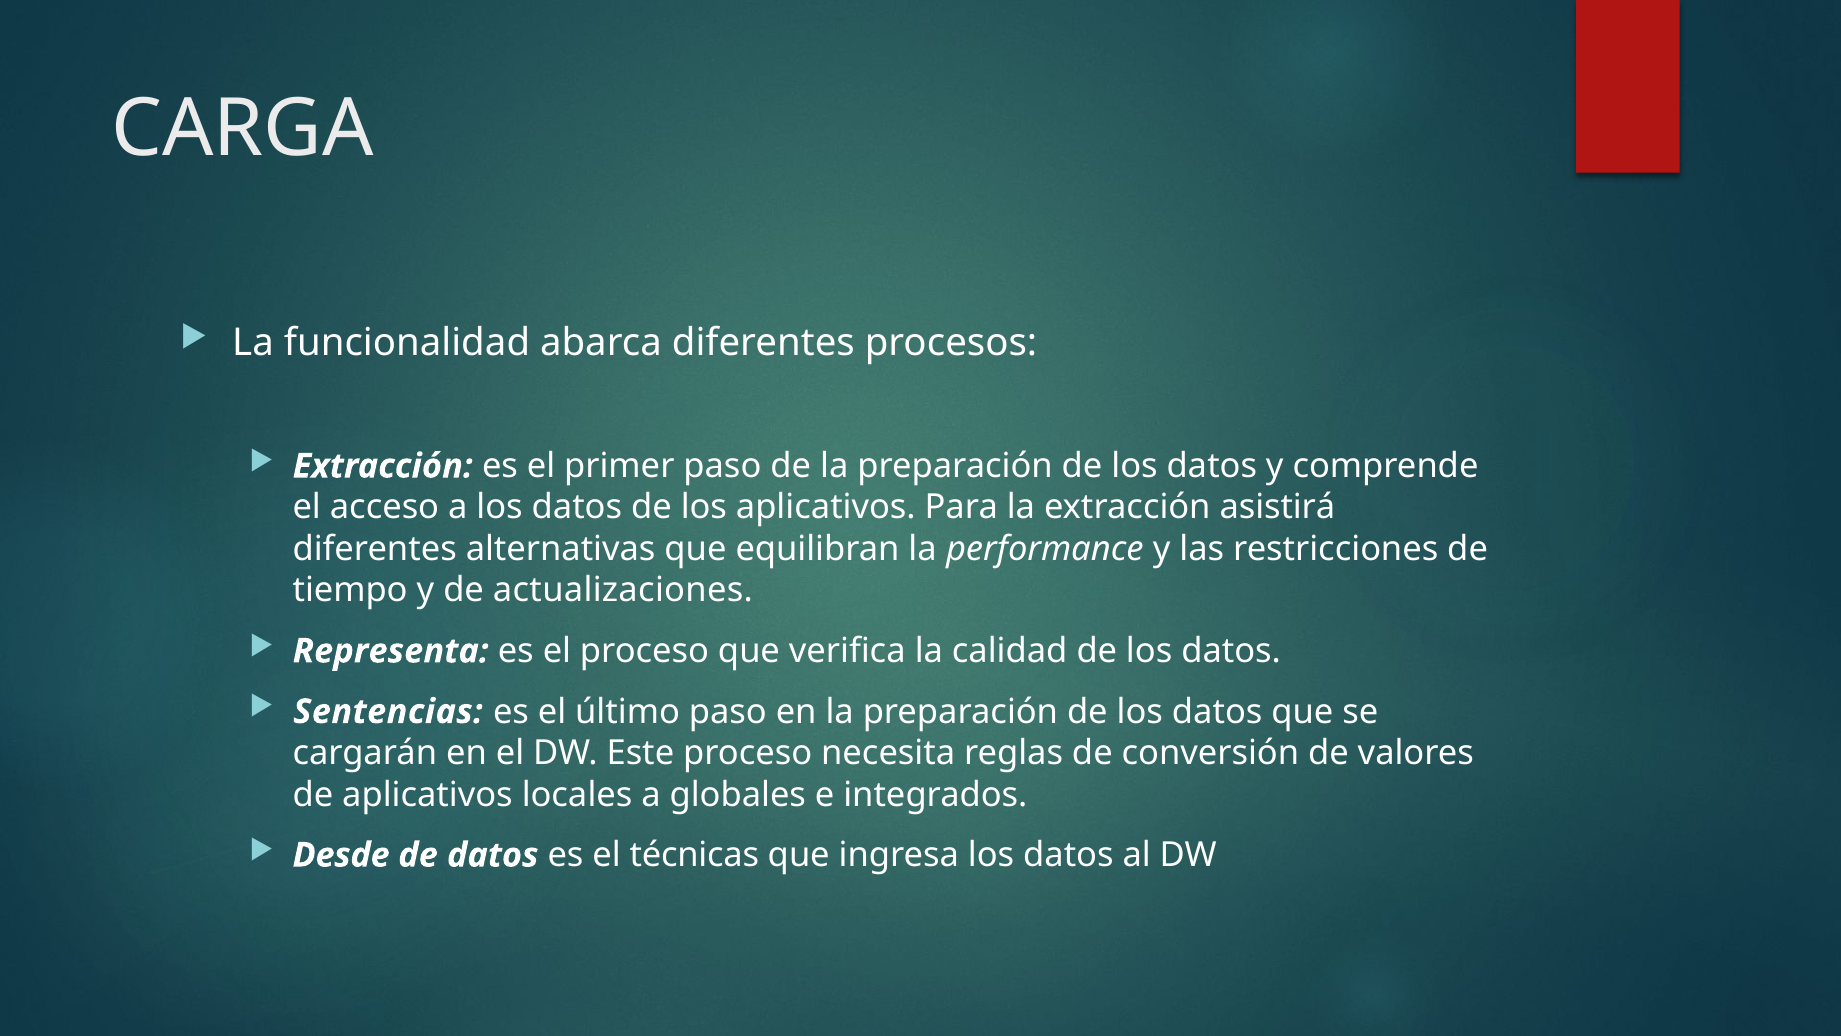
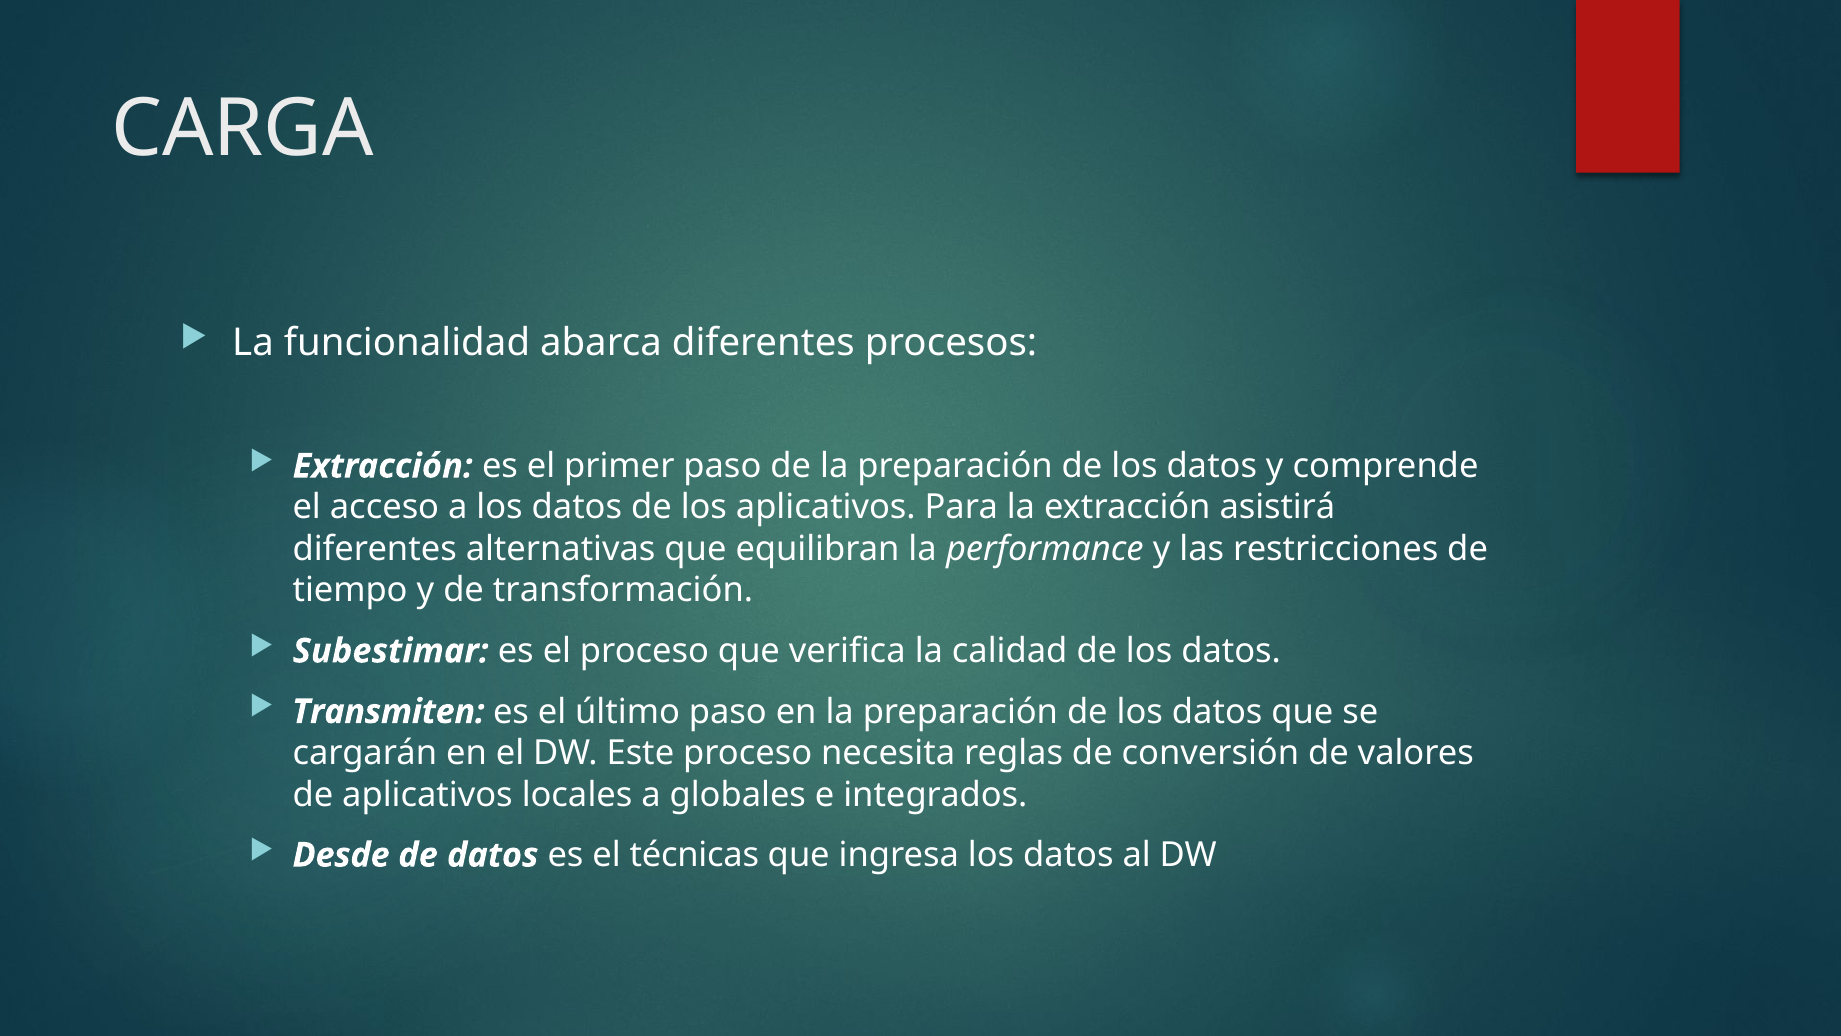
actualizaciones: actualizaciones -> transformación (623, 590)
Representa: Representa -> Subestimar (391, 651)
Sentencias: Sentencias -> Transmiten (388, 711)
